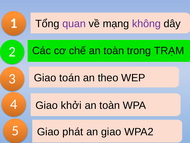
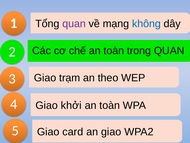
không colour: purple -> blue (146, 24)
trong TRẠM: TRẠM -> QUAN (169, 51)
toán: toán -> trạm (70, 78)
phát: phát -> card (73, 131)
